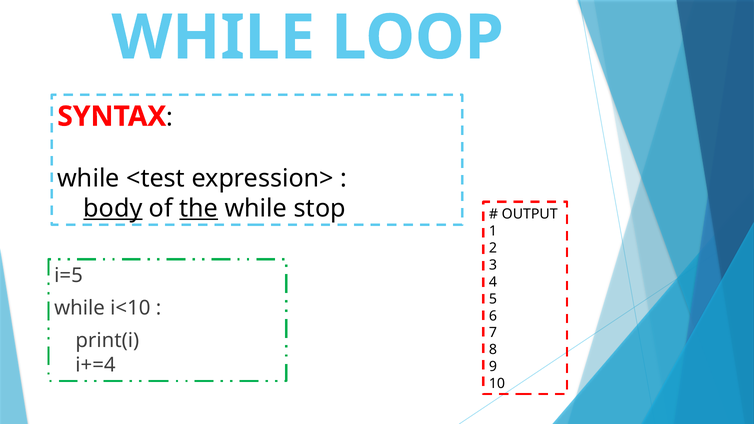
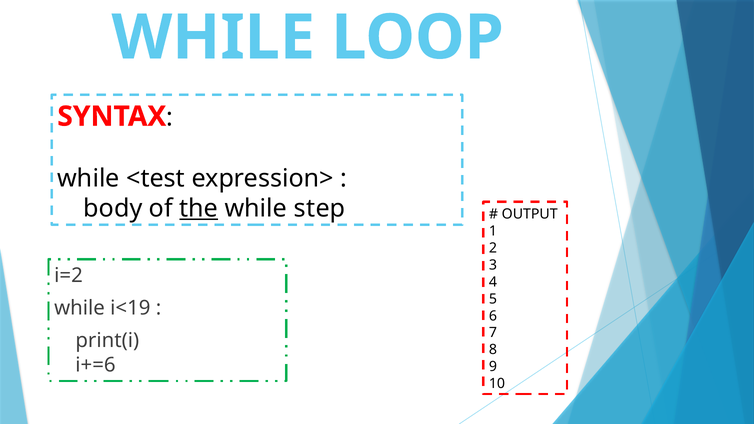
body underline: present -> none (113, 209)
stop: stop -> step (320, 209)
i=5: i=5 -> i=2 (69, 276)
i<10: i<10 -> i<19 (130, 308)
i+=4: i+=4 -> i+=6 (96, 365)
